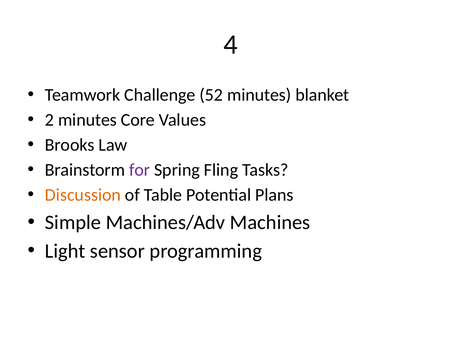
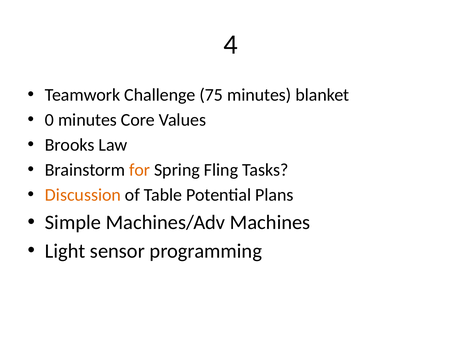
52: 52 -> 75 (211, 95)
2: 2 -> 0 (49, 120)
for colour: purple -> orange (140, 170)
